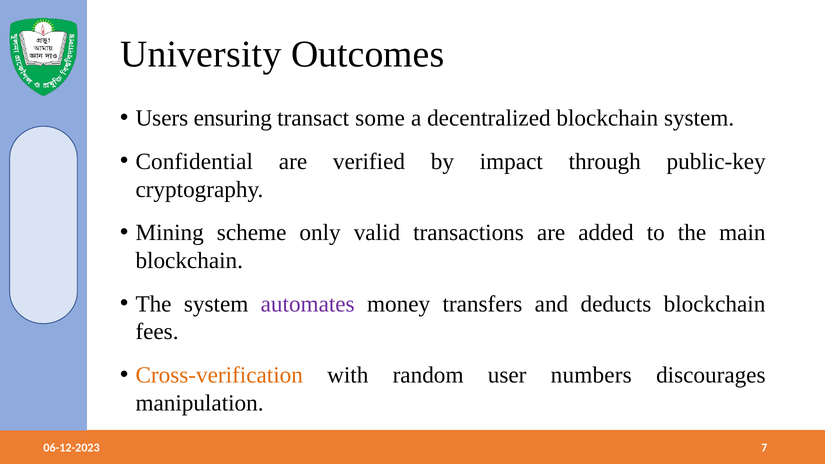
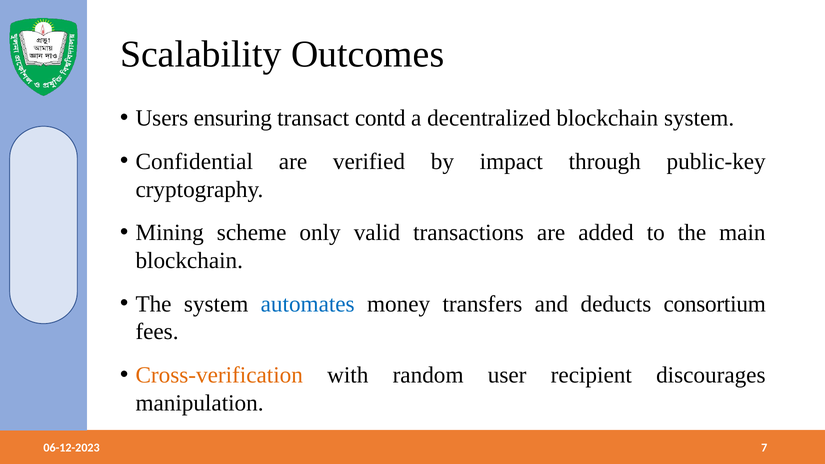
University: University -> Scalability (201, 54)
some: some -> contd (380, 118)
automates colour: purple -> blue (308, 304)
deducts blockchain: blockchain -> consortium (715, 304)
numbers: numbers -> recipient (591, 375)
